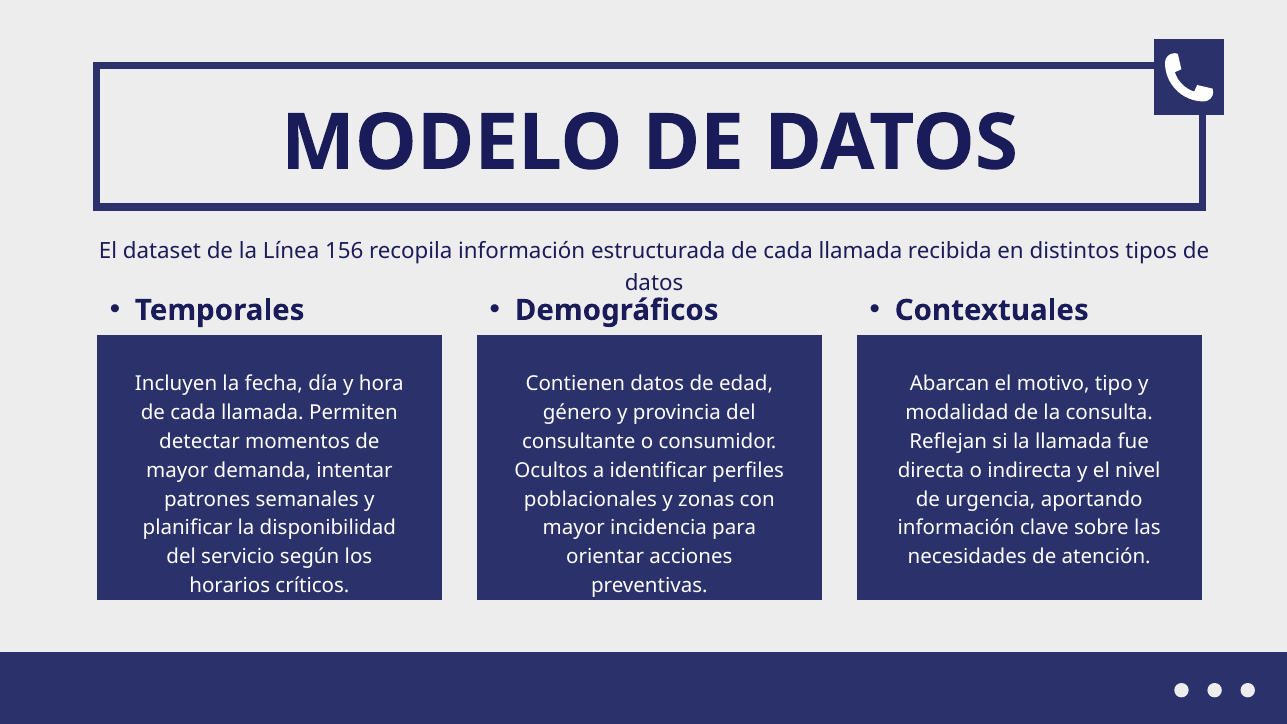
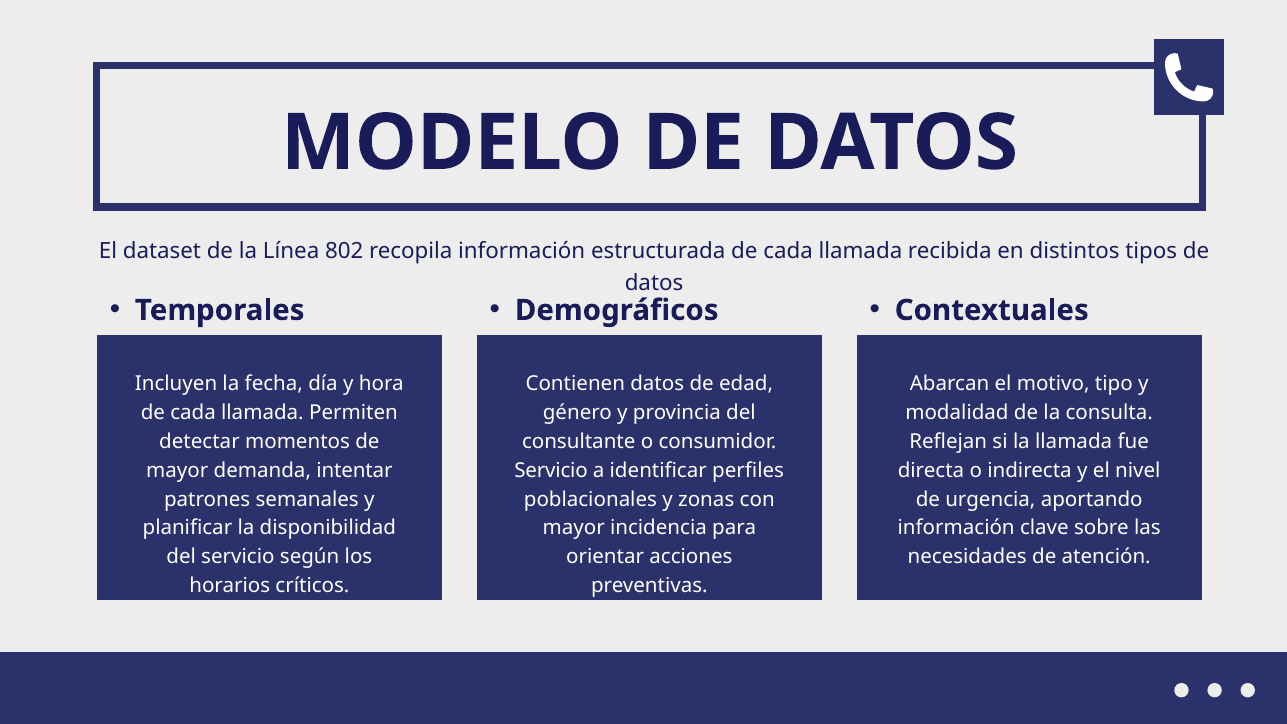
156: 156 -> 802 (344, 252)
Ocultos: Ocultos -> Servicio (551, 470)
